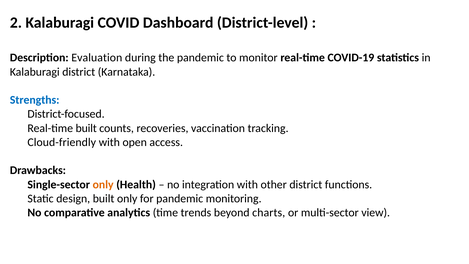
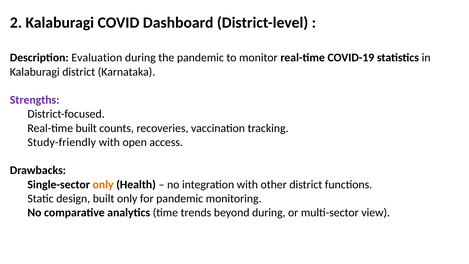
Strengths colour: blue -> purple (35, 100)
Cloud-friendly: Cloud-friendly -> Study-friendly (62, 142)
beyond charts: charts -> during (269, 212)
